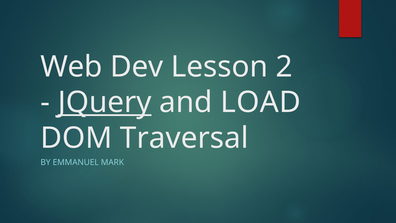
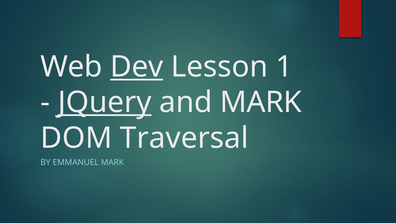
Dev underline: none -> present (137, 67)
2: 2 -> 1 (284, 67)
and LOAD: LOAD -> MARK (261, 102)
